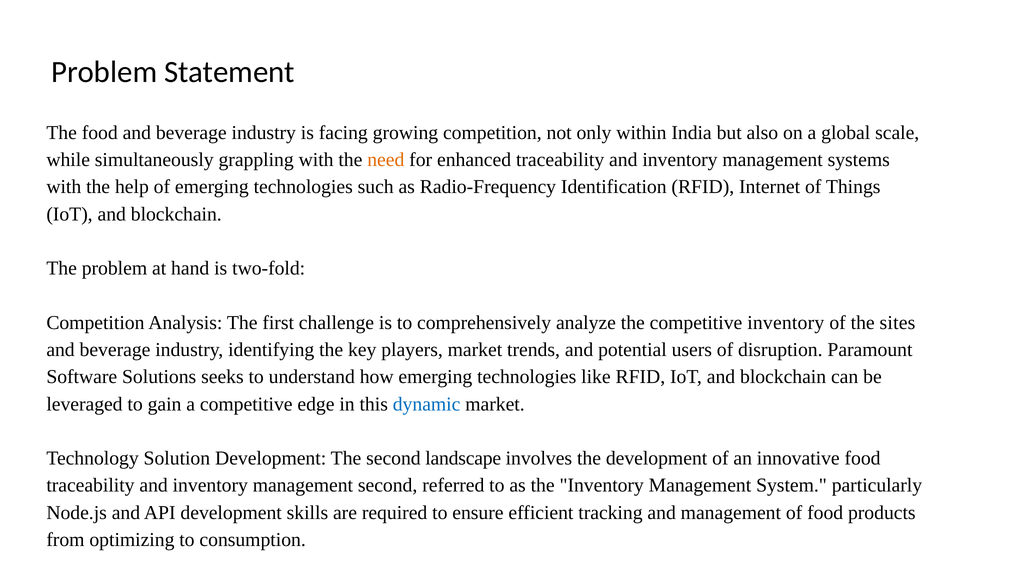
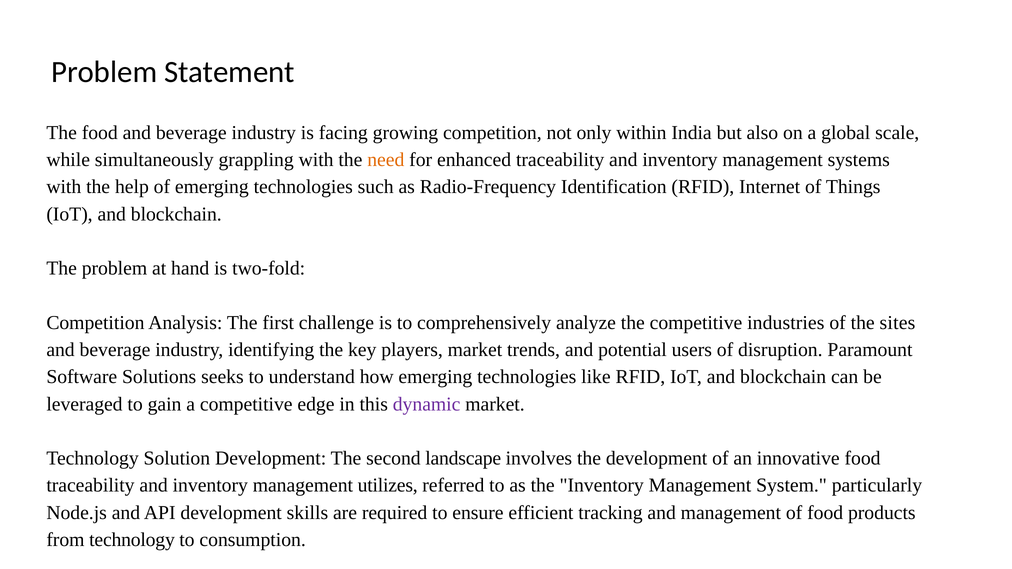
competitive inventory: inventory -> industries (786, 323)
dynamic colour: blue -> purple (427, 404)
management second: second -> utilizes (388, 486)
from optimizing: optimizing -> technology (132, 540)
